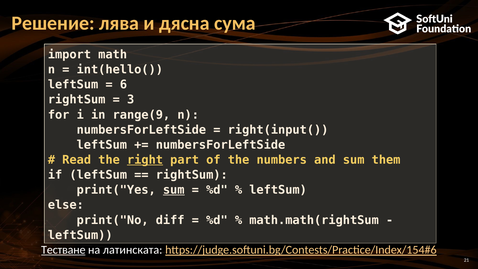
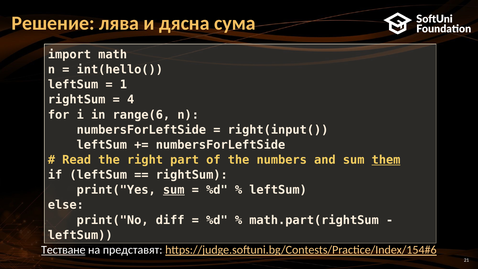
6: 6 -> 1 (123, 85)
3: 3 -> 4 (131, 100)
range(9: range(9 -> range(6 (141, 115)
right underline: present -> none (145, 160)
them underline: none -> present (386, 160)
math.math(rightSum: math.math(rightSum -> math.part(rightSum (314, 220)
латинската: латинската -> представят (133, 250)
